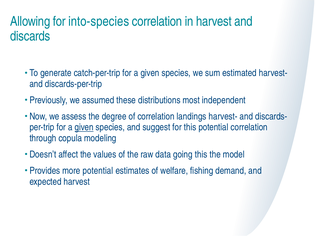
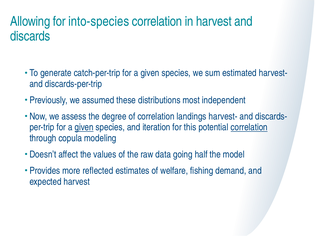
suggest: suggest -> iteration (156, 127)
correlation underline: none -> present (249, 127)
going this: this -> half (201, 155)
more potential: potential -> reflected (98, 171)
